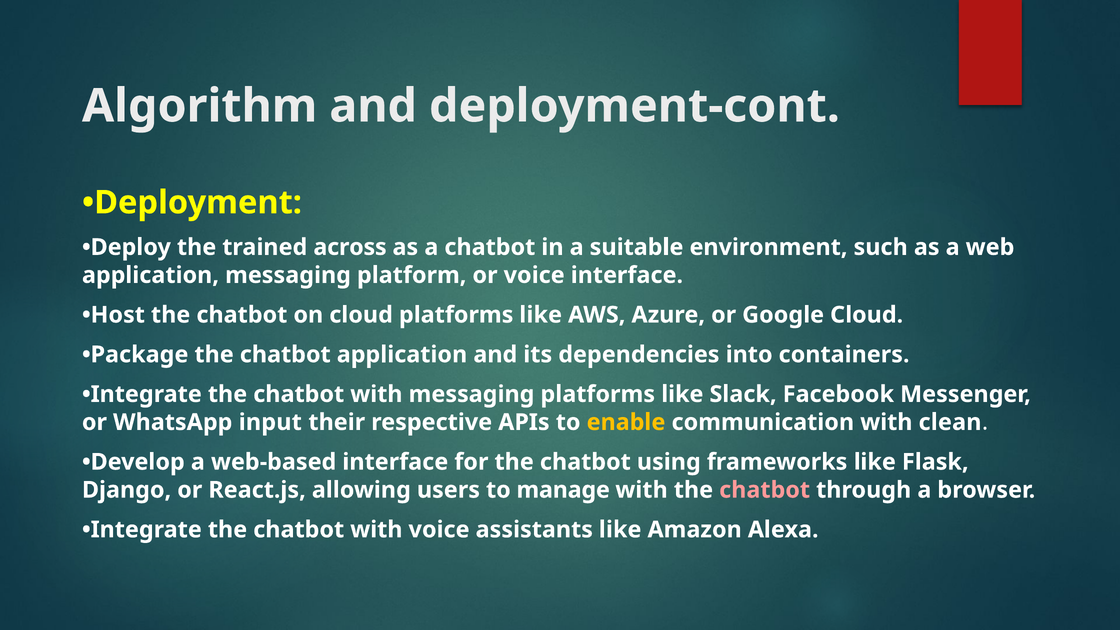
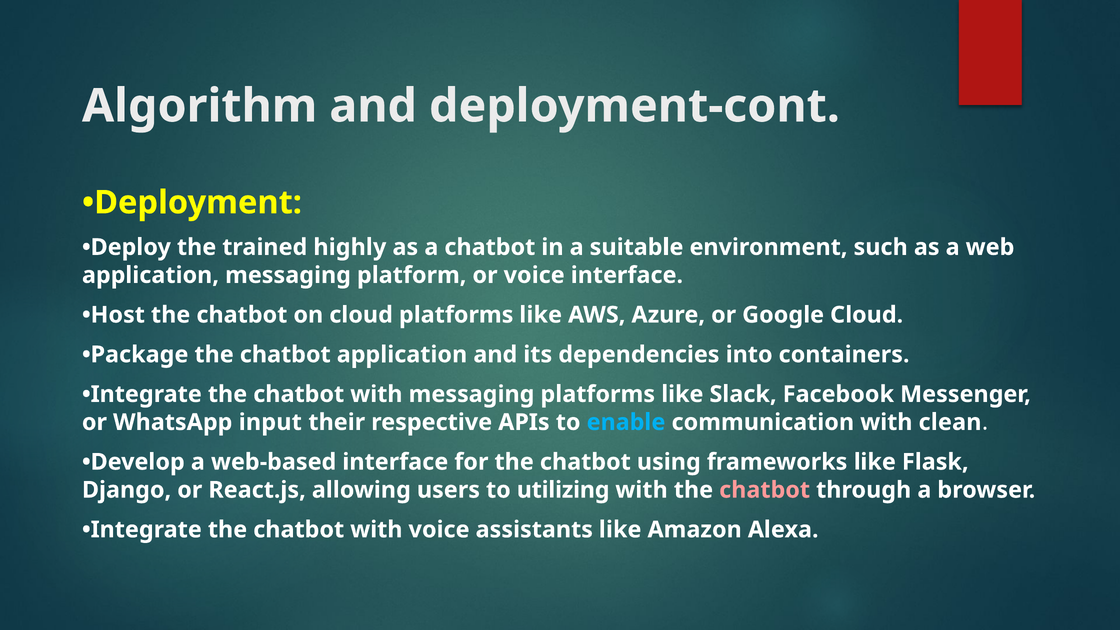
across: across -> highly (350, 247)
enable colour: yellow -> light blue (626, 422)
manage: manage -> utilizing (563, 490)
